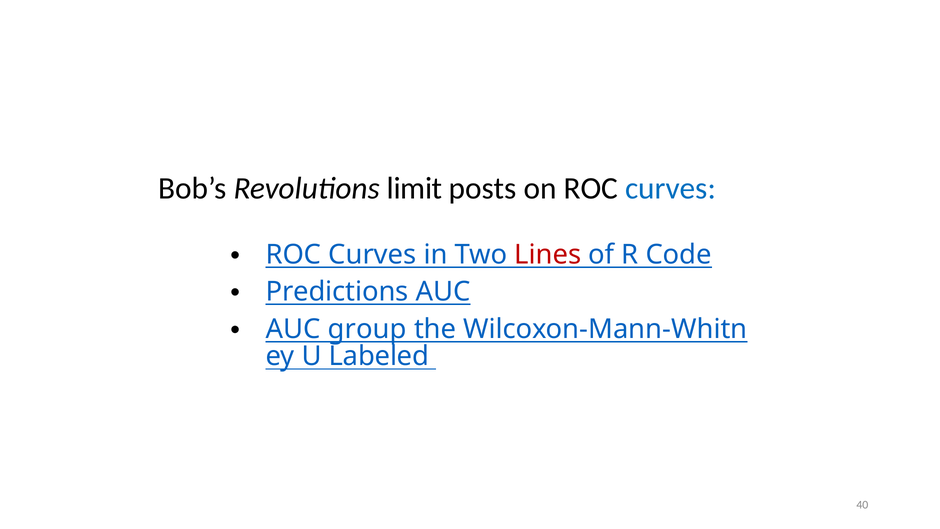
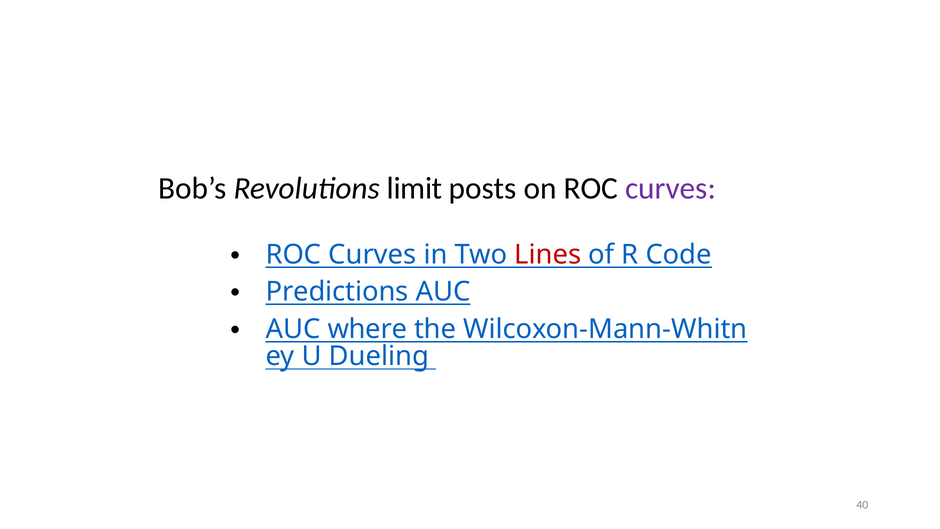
curves colour: blue -> purple (671, 188)
group: group -> where (367, 329)
Labeled: Labeled -> Dueling (379, 356)
